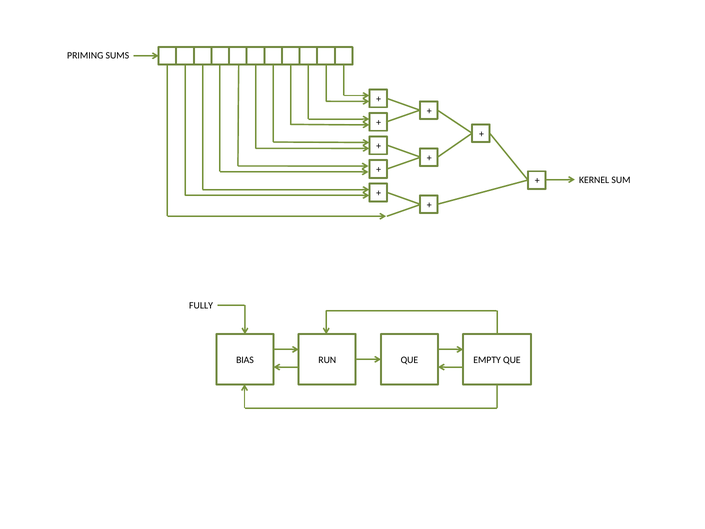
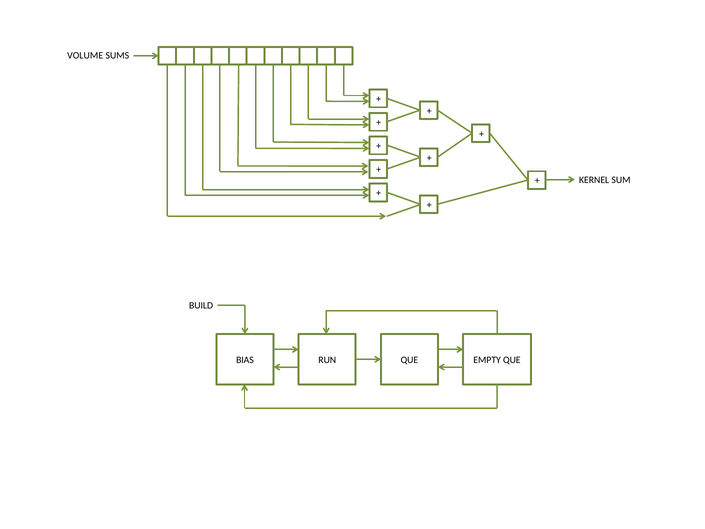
PRIMING: PRIMING -> VOLUME (85, 56)
FULLY: FULLY -> BUILD (201, 305)
